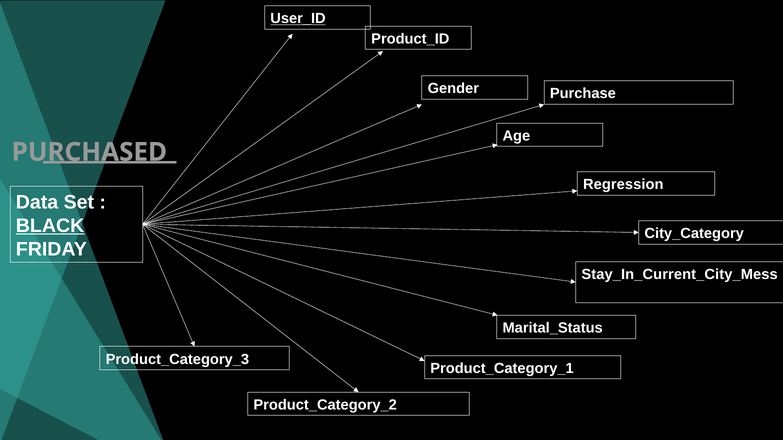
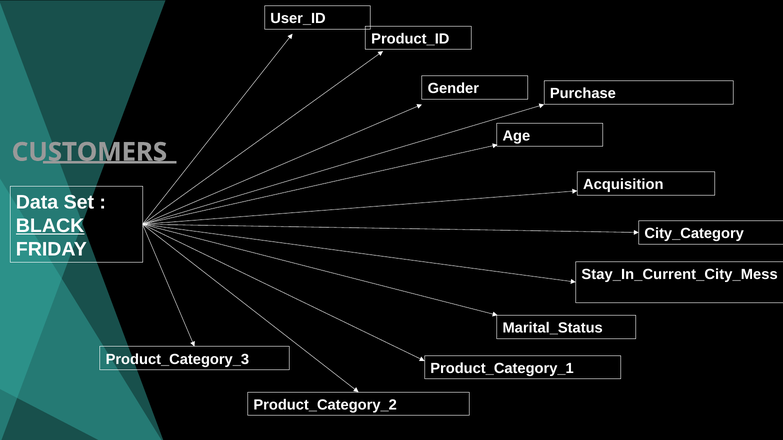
User_ID underline: present -> none (298, 18)
PURCHASED: PURCHASED -> CUSTOMERS (89, 152)
Regression: Regression -> Acquisition (623, 185)
